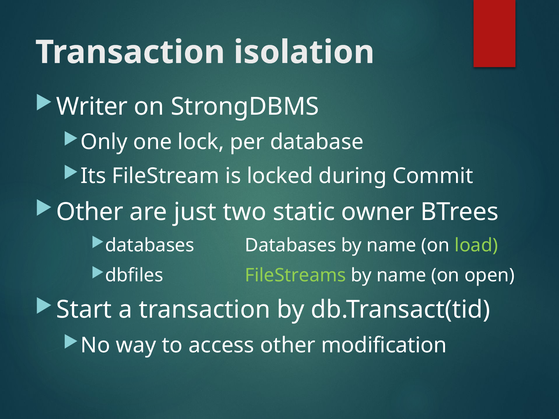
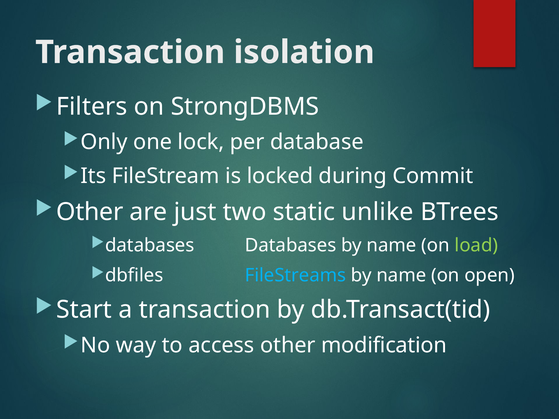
Writer: Writer -> Filters (92, 107)
owner: owner -> unlike (378, 212)
FileStreams colour: light green -> light blue (296, 276)
